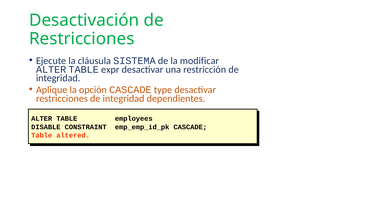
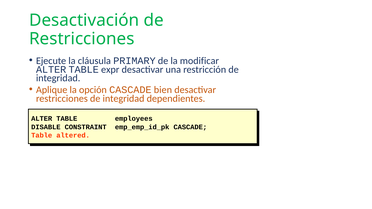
SISTEMA: SISTEMA -> PRIMARY (134, 61)
type: type -> bien (163, 90)
